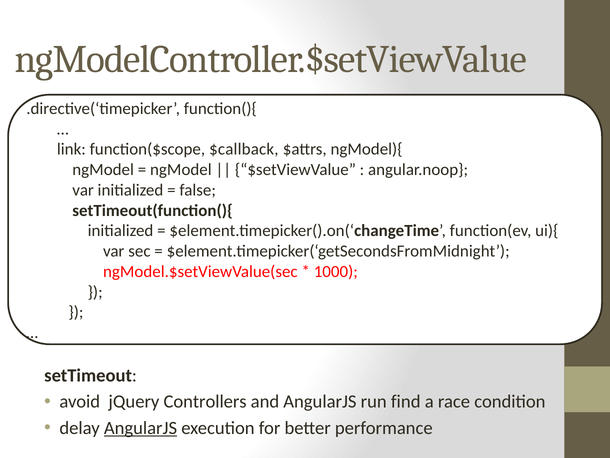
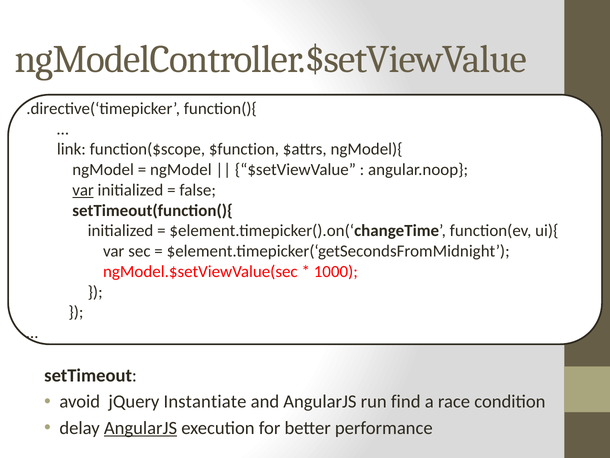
$callback: $callback -> $function (244, 149)
var underline: none -> present (83, 190)
Controllers: Controllers -> Instantiate (205, 401)
